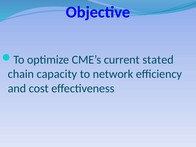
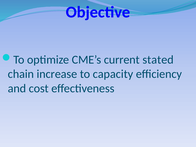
capacity: capacity -> increase (57, 74)
network: network -> capacity (113, 74)
